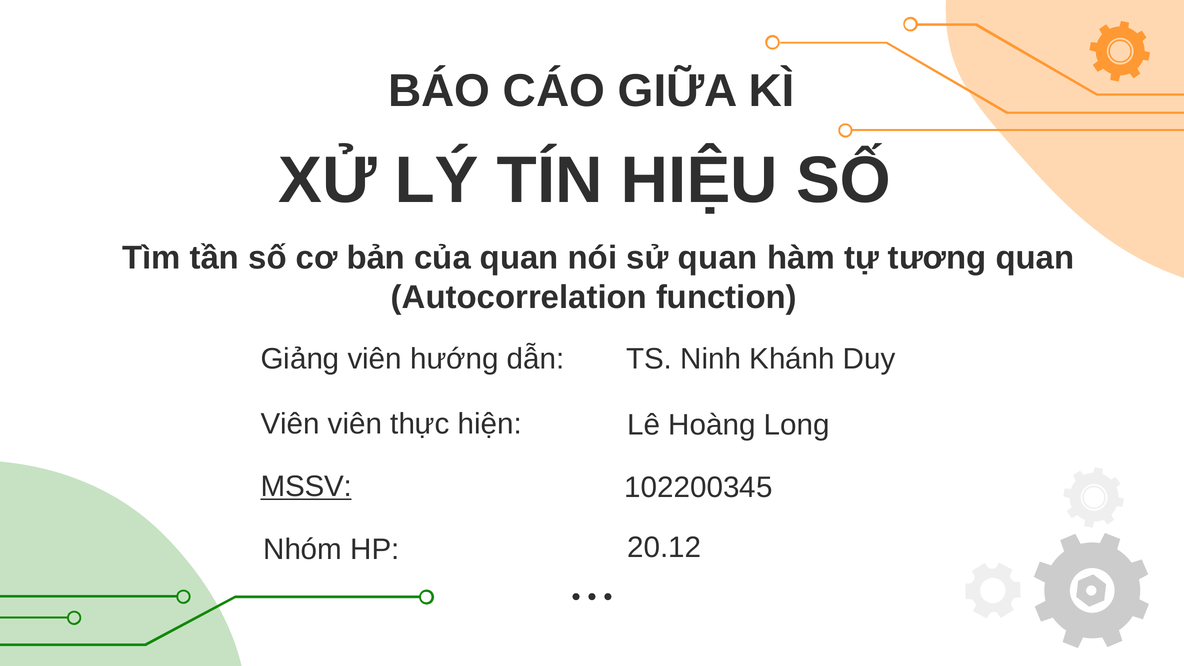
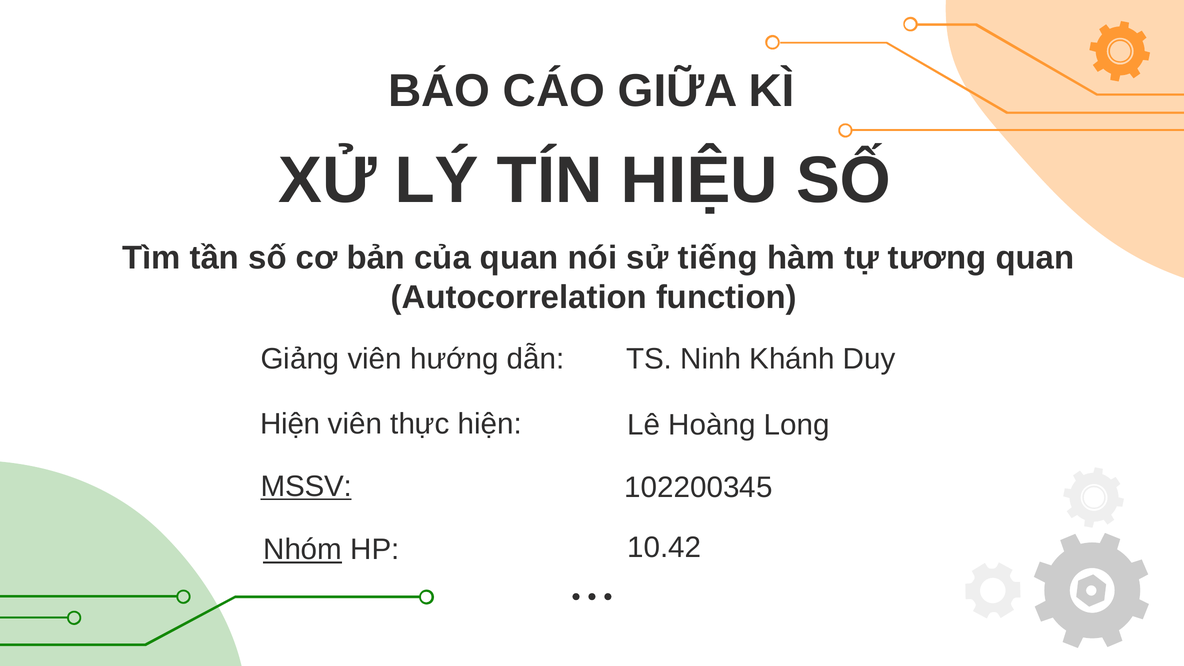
sử quan: quan -> tiếng (718, 258)
Viên: Viên -> Hiện (290, 424)
Nhóm underline: none -> present (303, 550)
20.12: 20.12 -> 10.42 (664, 547)
